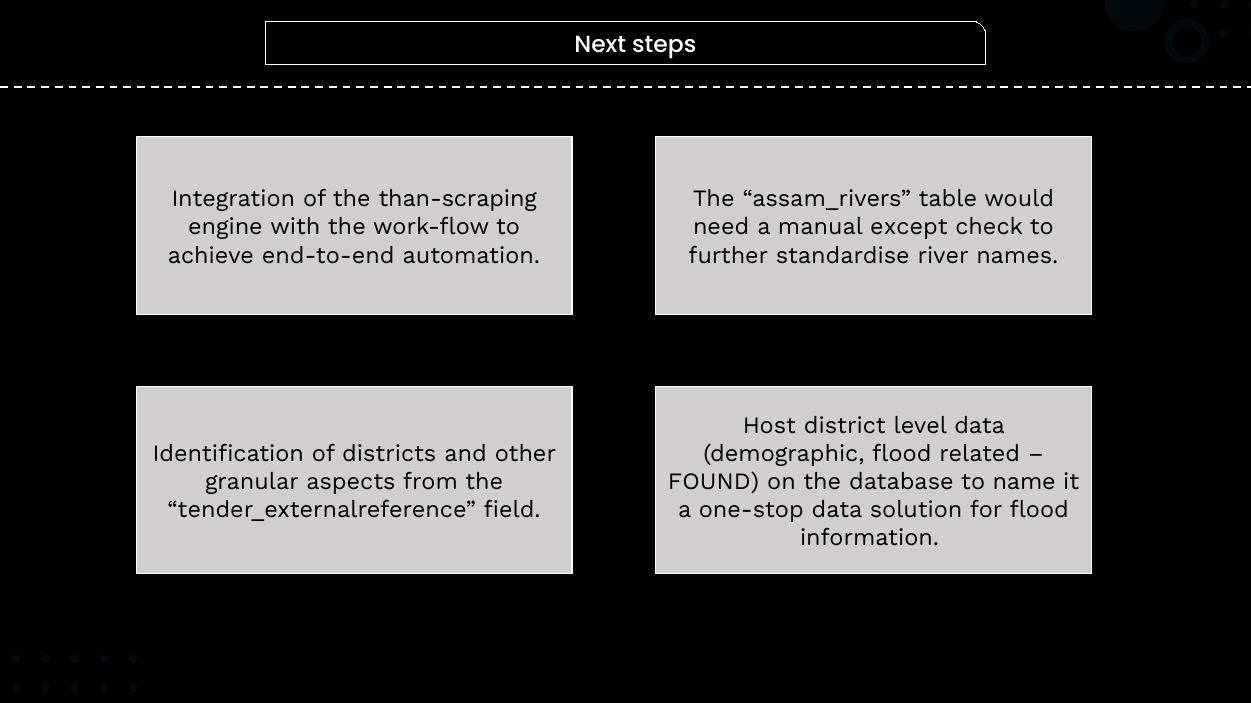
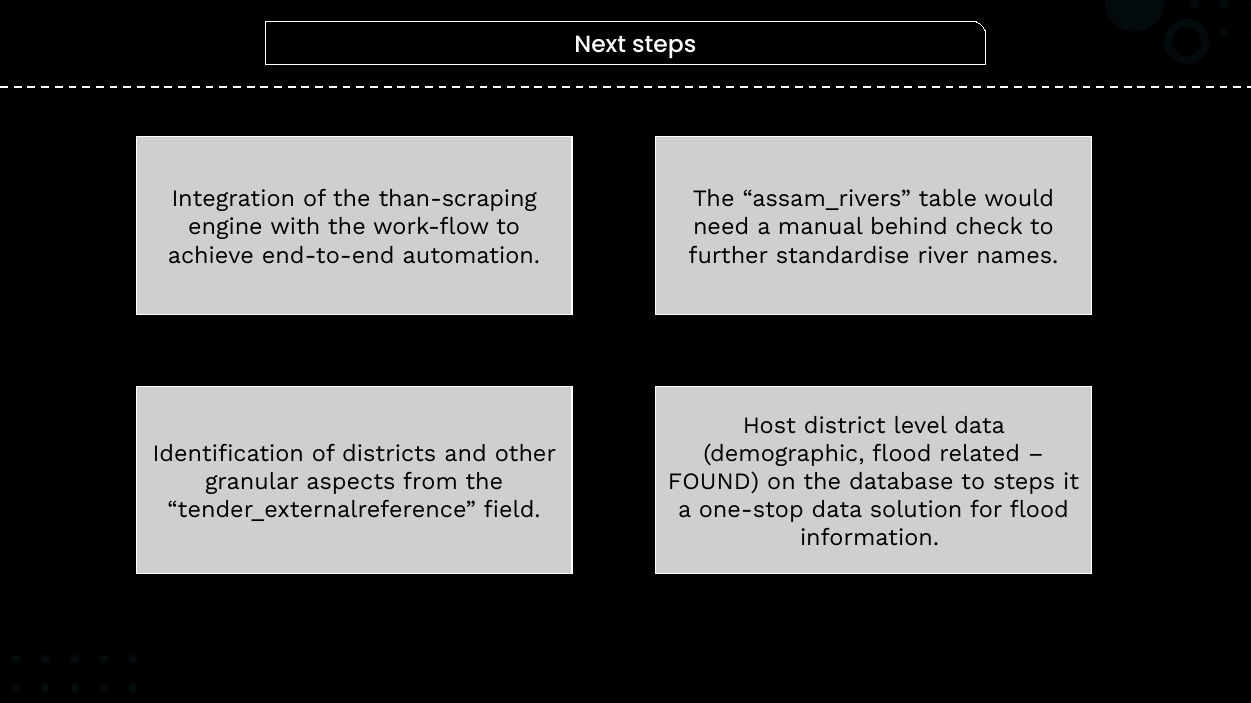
except: except -> behind (909, 227)
to name: name -> steps (1024, 482)
